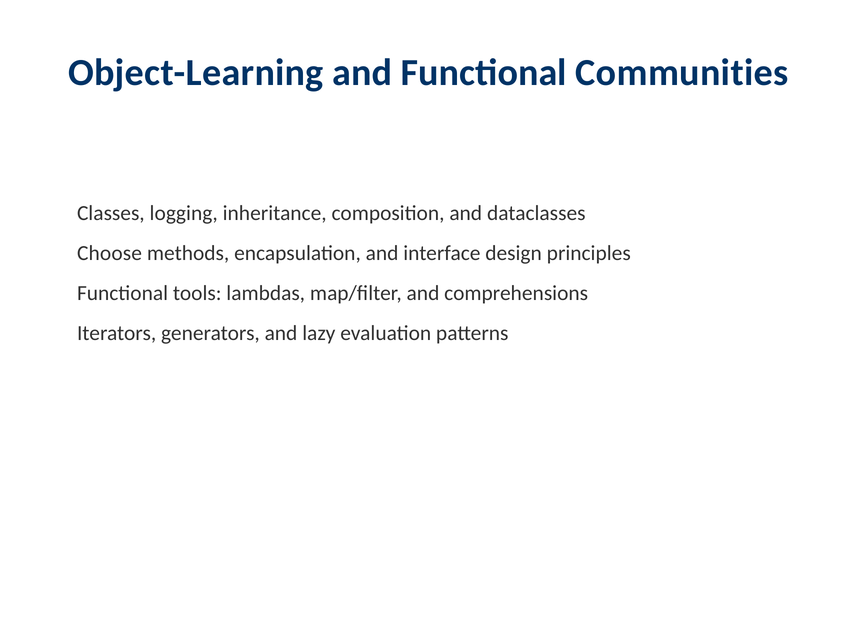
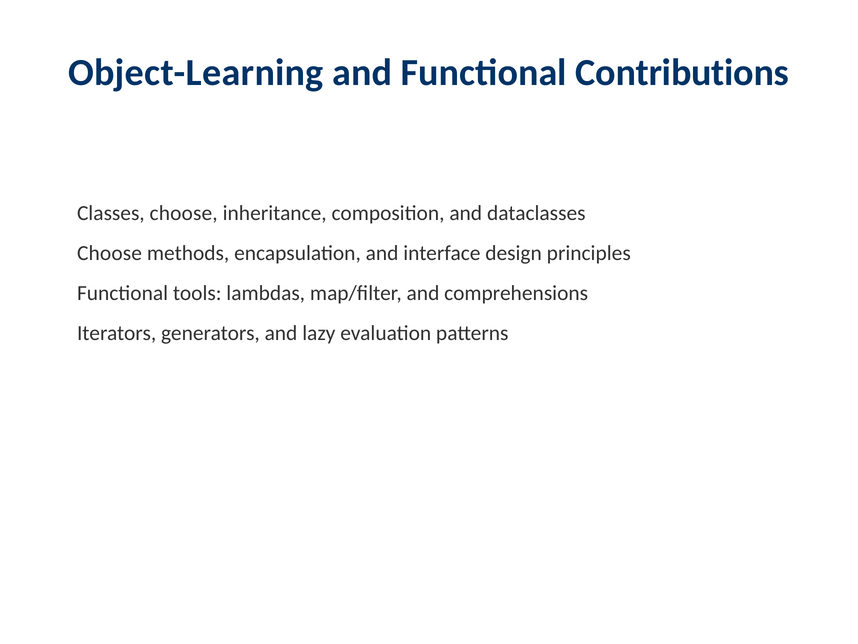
Communities: Communities -> Contributions (682, 73)
Classes logging: logging -> choose (184, 213)
